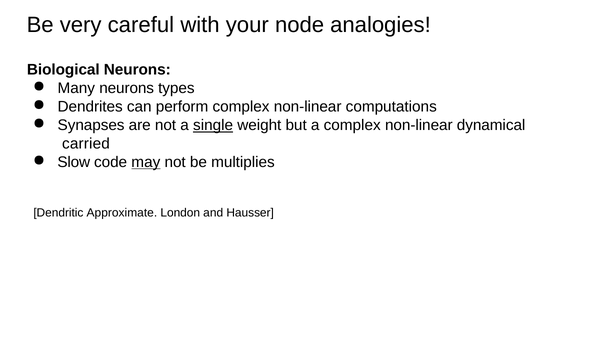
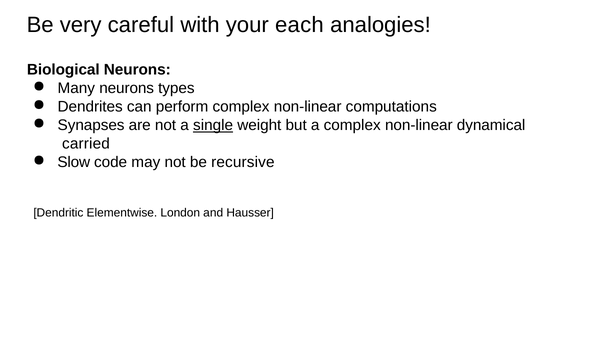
node: node -> each (299, 25)
may underline: present -> none (146, 162)
multiplies: multiplies -> recursive (243, 162)
Approximate: Approximate -> Elementwise (122, 213)
